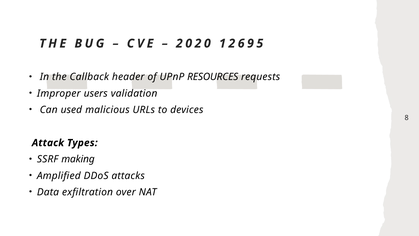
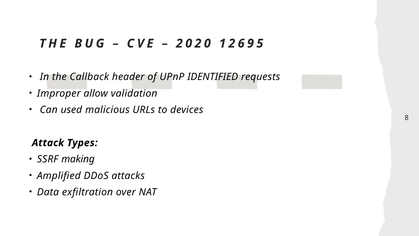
RESOURCES: RESOURCES -> IDENTIFIED (213, 77)
users: users -> allow (96, 93)
